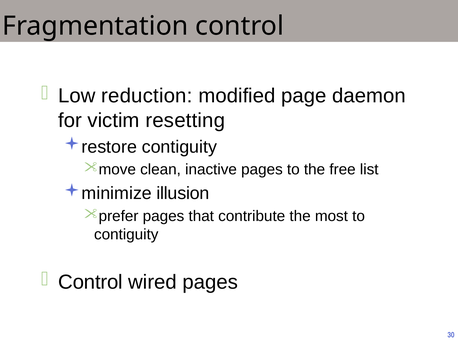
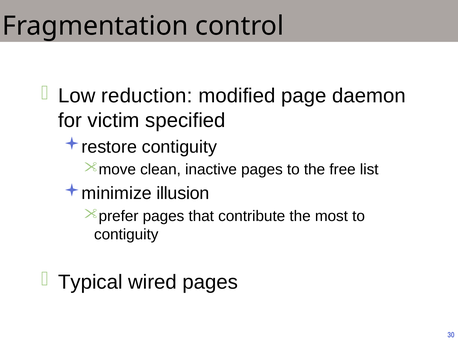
resetting: resetting -> specified (185, 121)
Control: Control -> Typical (90, 283)
